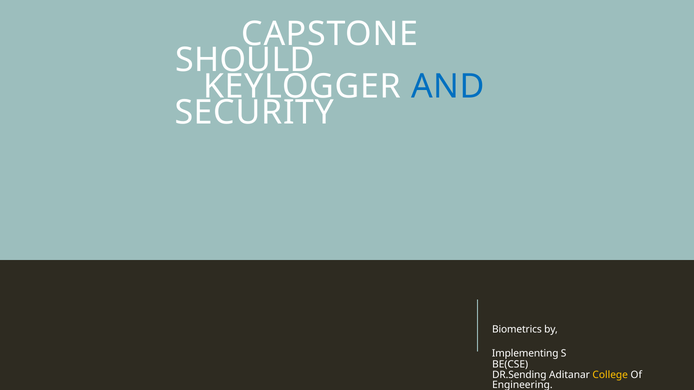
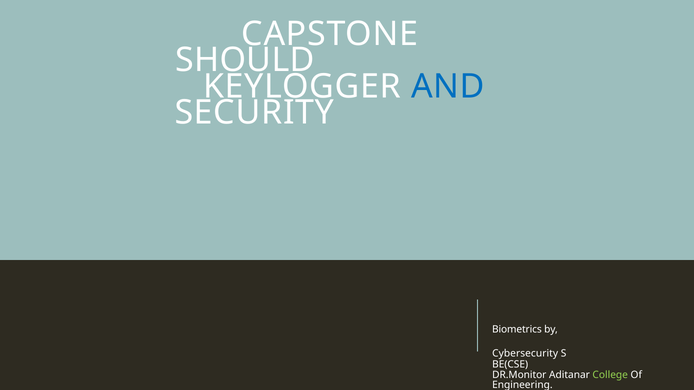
Implementing: Implementing -> Cybersecurity (525, 354)
DR.Sending: DR.Sending -> DR.Monitor (519, 376)
College colour: yellow -> light green (610, 376)
